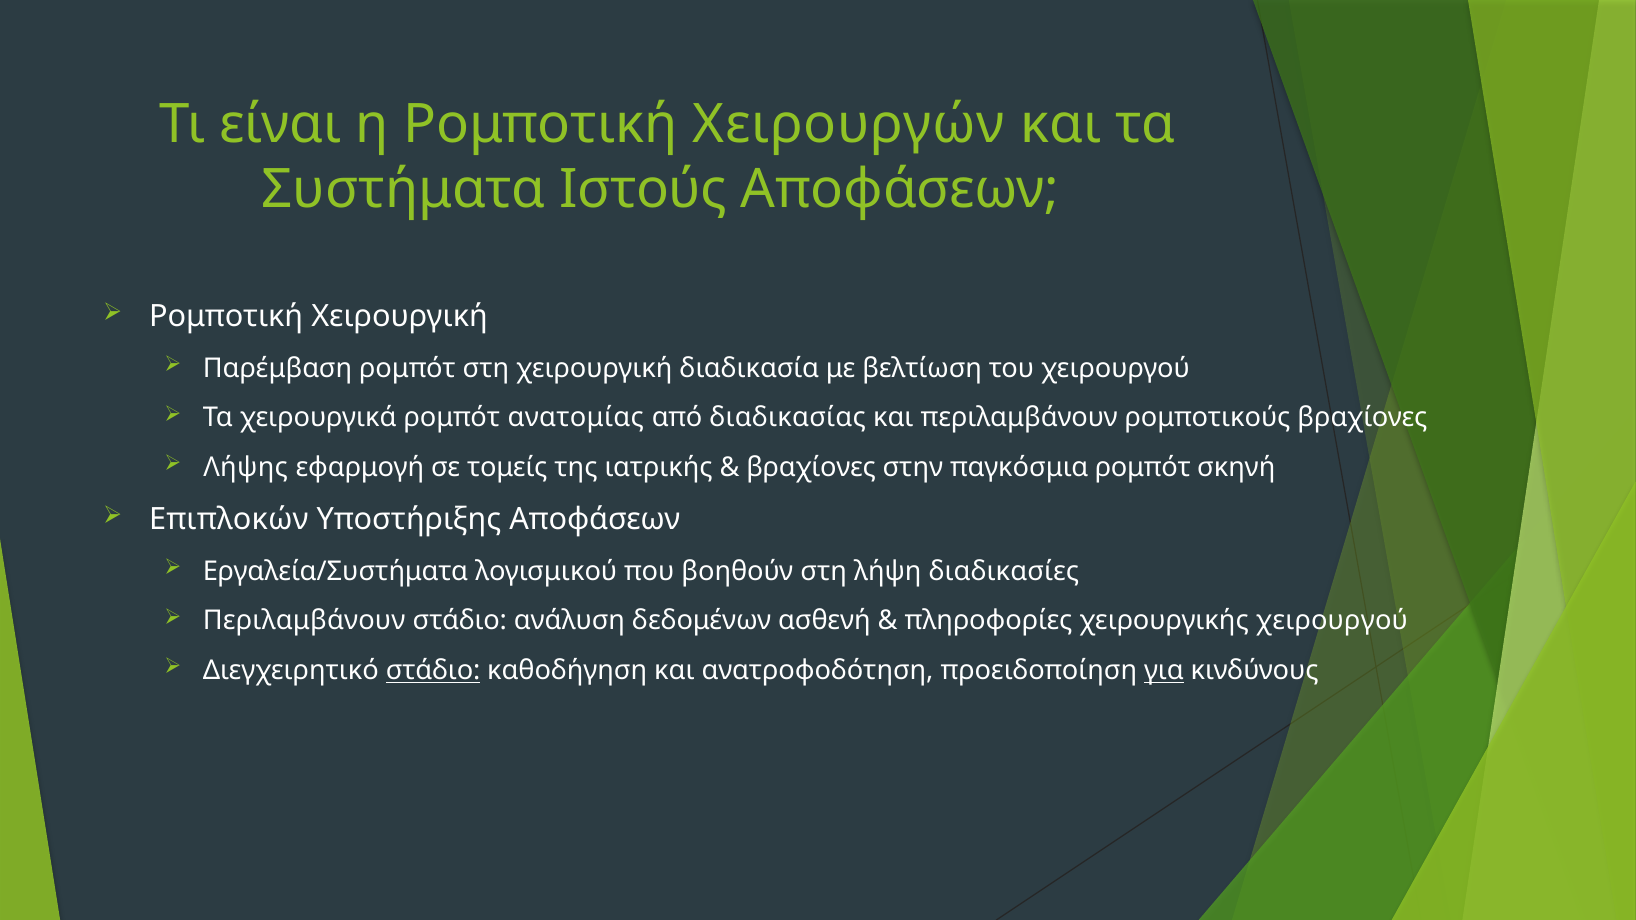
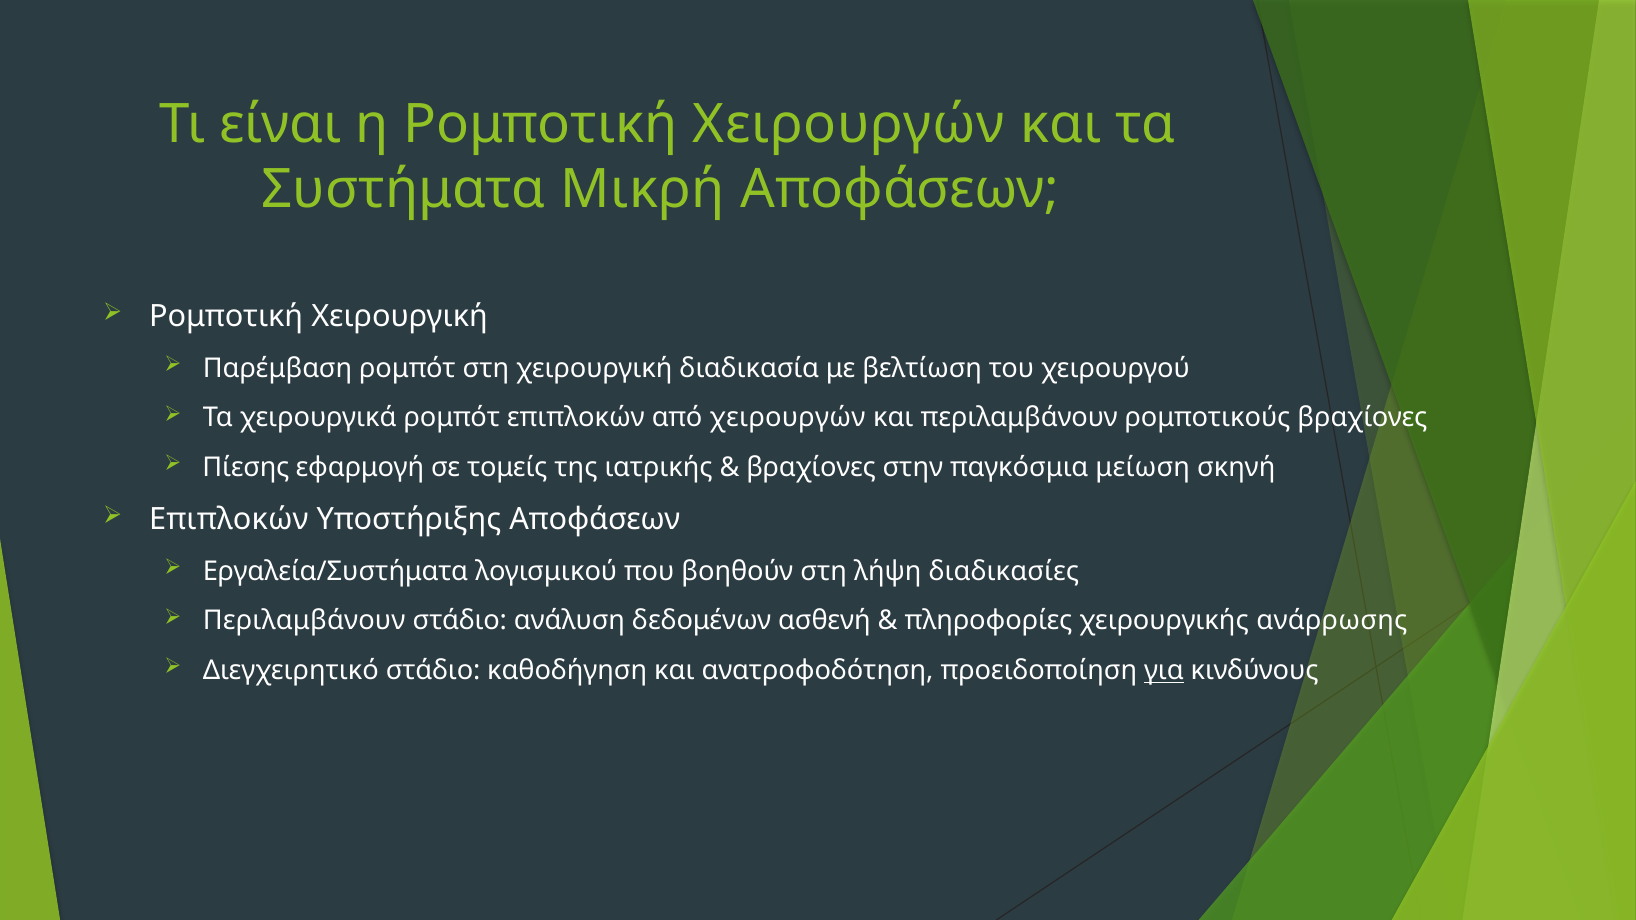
Ιστούς: Ιστούς -> Μικρή (643, 190)
ρομπότ ανατομίας: ανατομίας -> επιπλοκών (576, 418)
από διαδικασίας: διαδικασίας -> χειρουργών (788, 418)
Λήψης: Λήψης -> Πίεσης (246, 468)
παγκόσμια ρομπότ: ρομπότ -> μείωση (1143, 468)
χειρουργικής χειρουργού: χειρουργού -> ανάρρωσης (1332, 621)
στάδιο underline: present -> none (433, 671)
